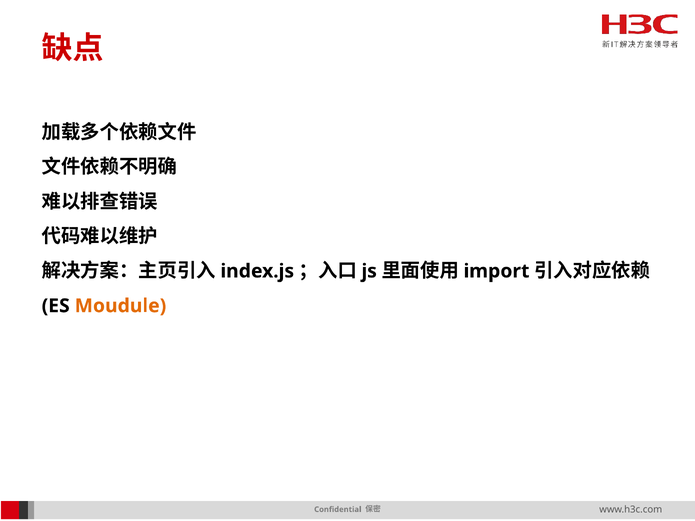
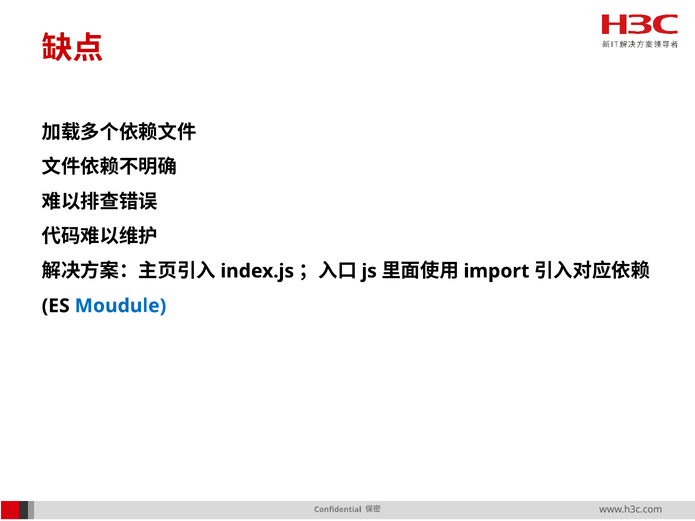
Moudule colour: orange -> blue (120, 306)
